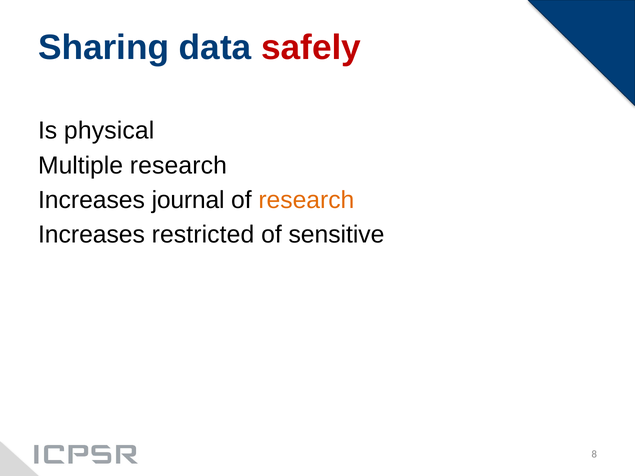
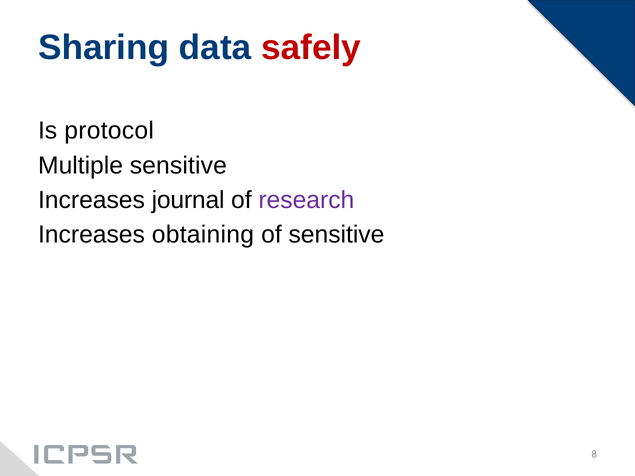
physical: physical -> protocol (109, 131)
Multiple research: research -> sensitive (178, 165)
research colour: orange -> purple (306, 200)
restricted: restricted -> obtaining (203, 235)
